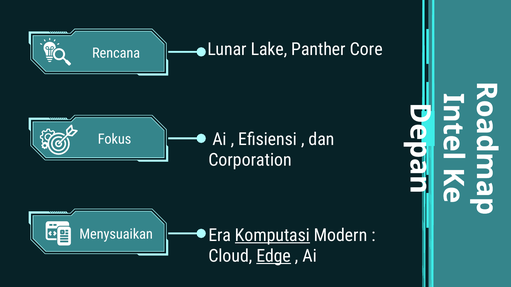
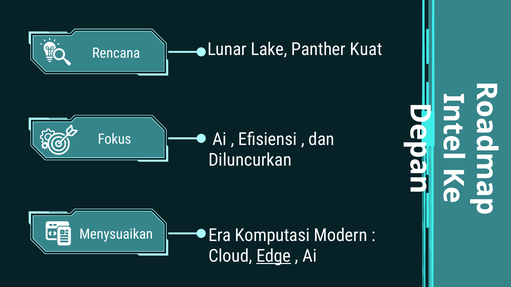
Core: Core -> Kuat (366, 49)
Corporation: Corporation -> Diluncurkan (250, 160)
Komputasi underline: present -> none (272, 236)
